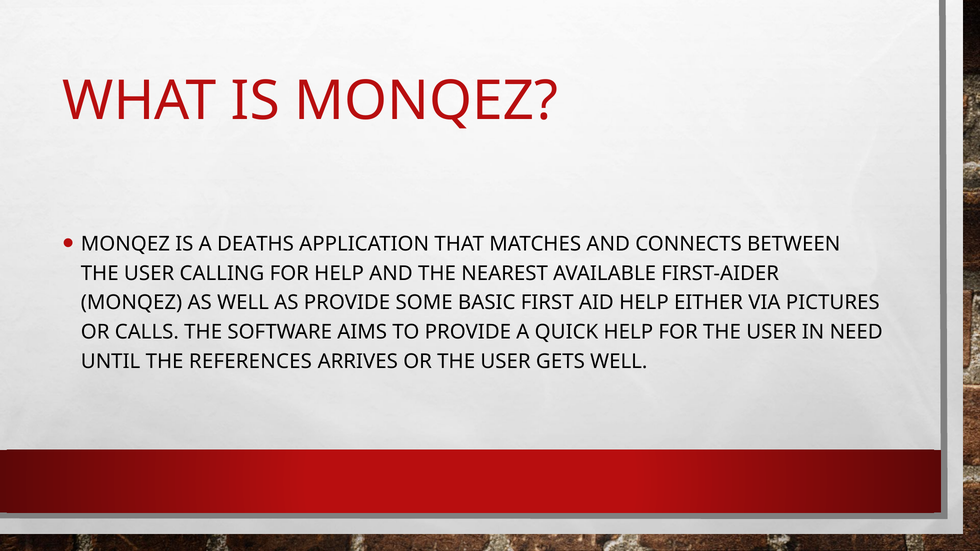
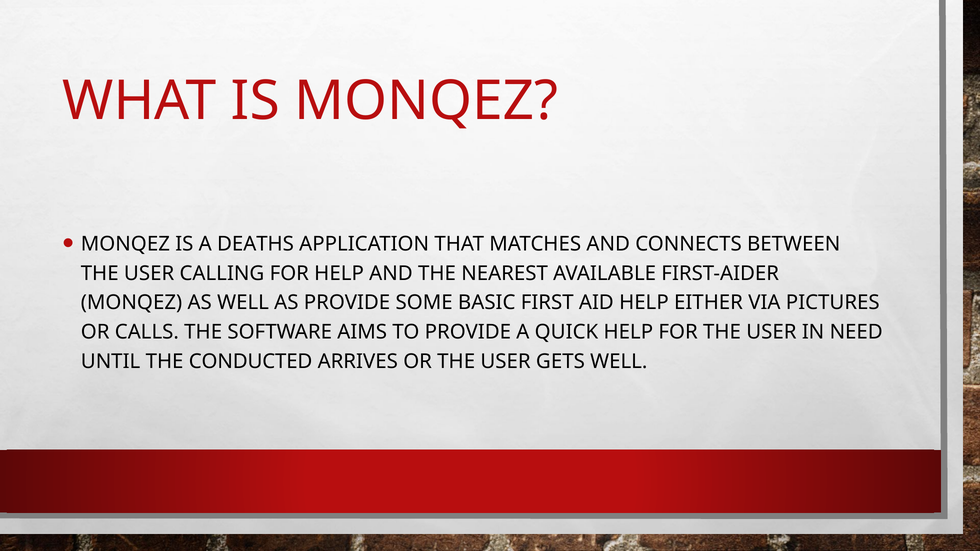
REFERENCES: REFERENCES -> CONDUCTED (251, 362)
